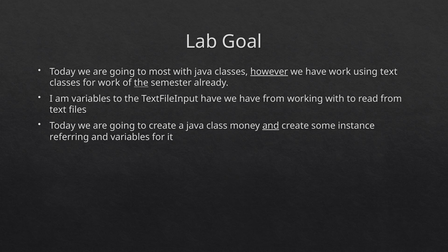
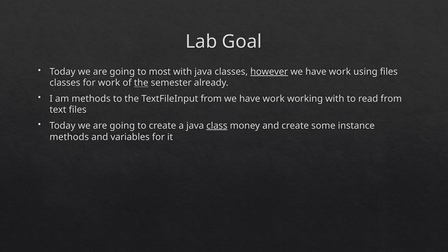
using text: text -> files (389, 72)
am variables: variables -> methods (91, 99)
TextFileInput have: have -> from (211, 99)
from: from -> work (274, 99)
class underline: none -> present (217, 126)
and underline: present -> none (271, 126)
referring: referring -> methods (69, 137)
